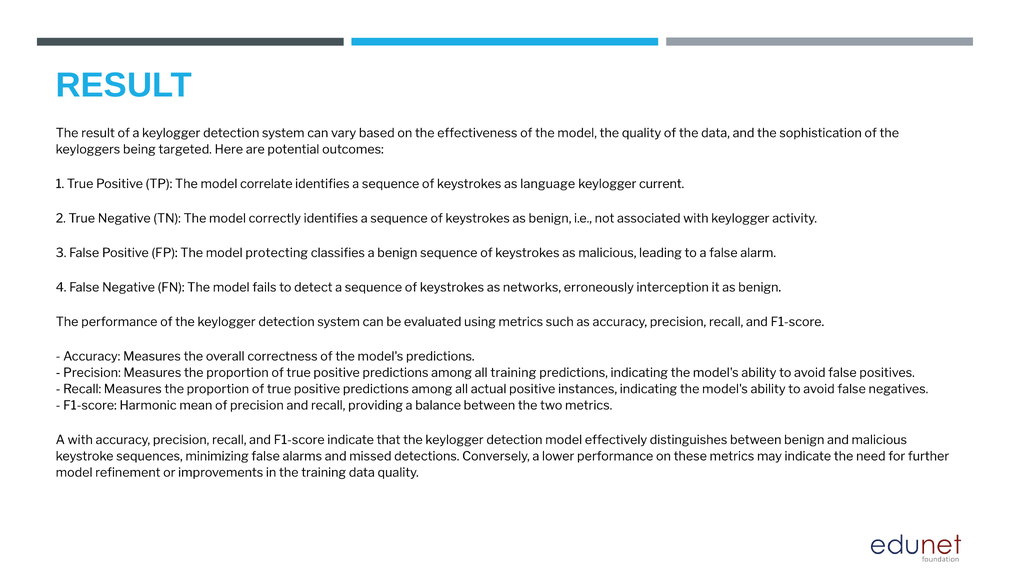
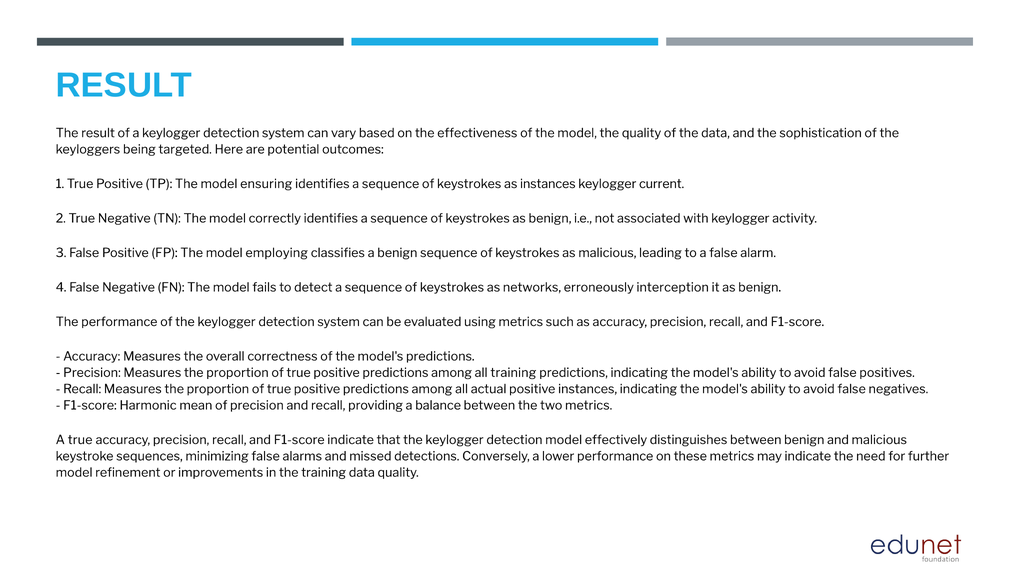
correlate: correlate -> ensuring (266, 184)
as language: language -> instances (548, 184)
protecting: protecting -> employing (277, 253)
A with: with -> true (80, 440)
